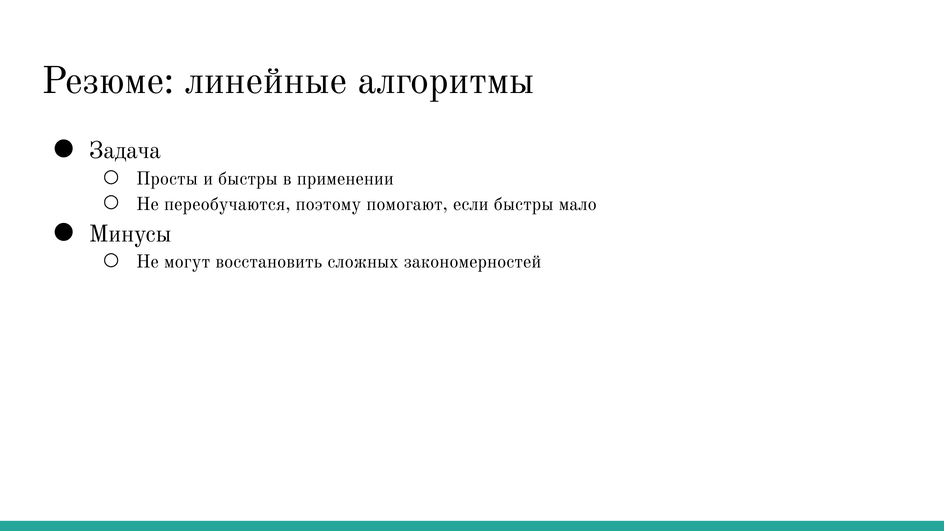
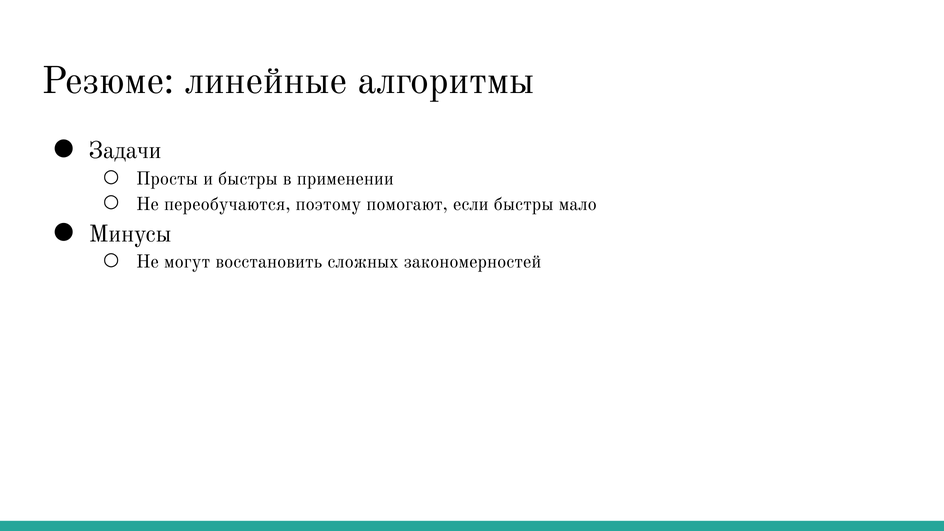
Задача: Задача -> Задачи (125, 150)
